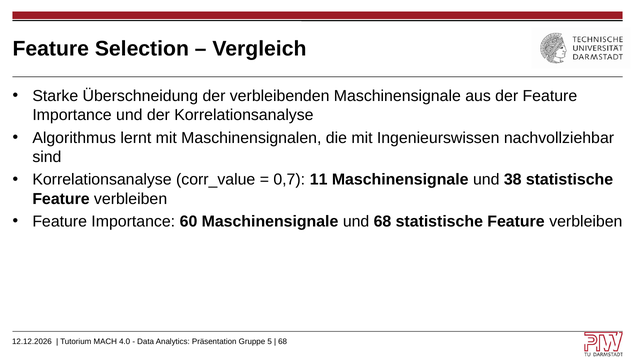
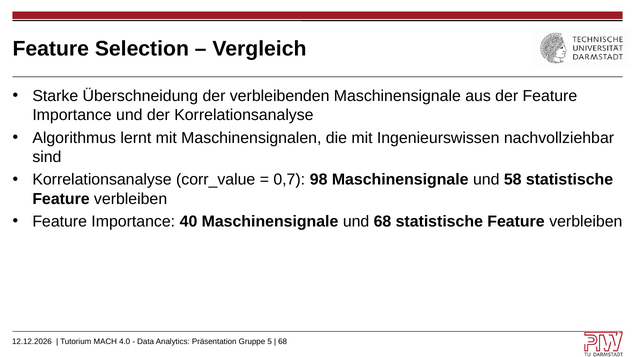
11: 11 -> 98 (319, 180)
38: 38 -> 58 (513, 180)
60: 60 -> 40 (189, 222)
